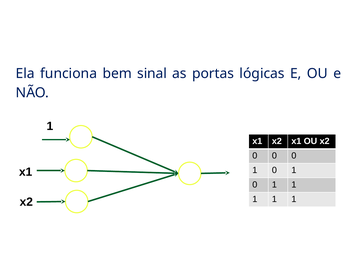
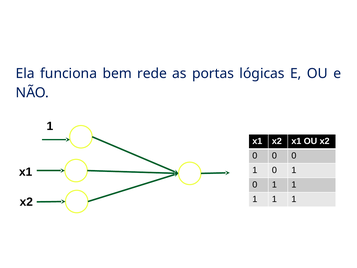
sinal: sinal -> rede (152, 74)
